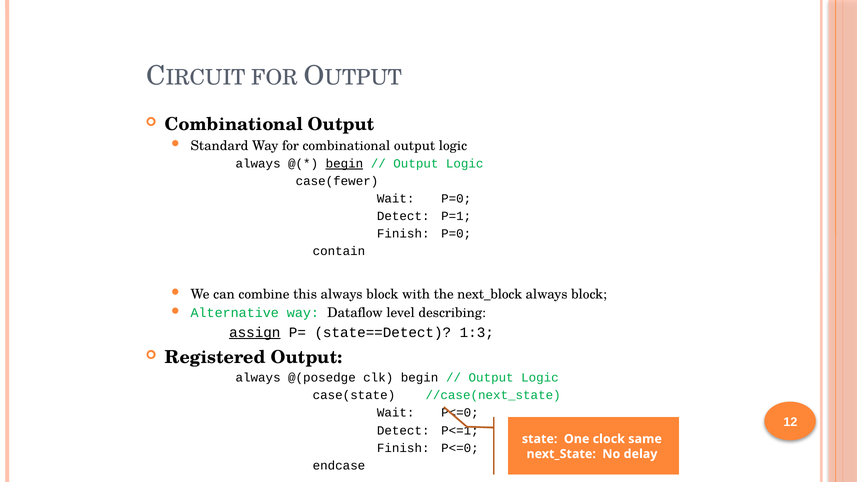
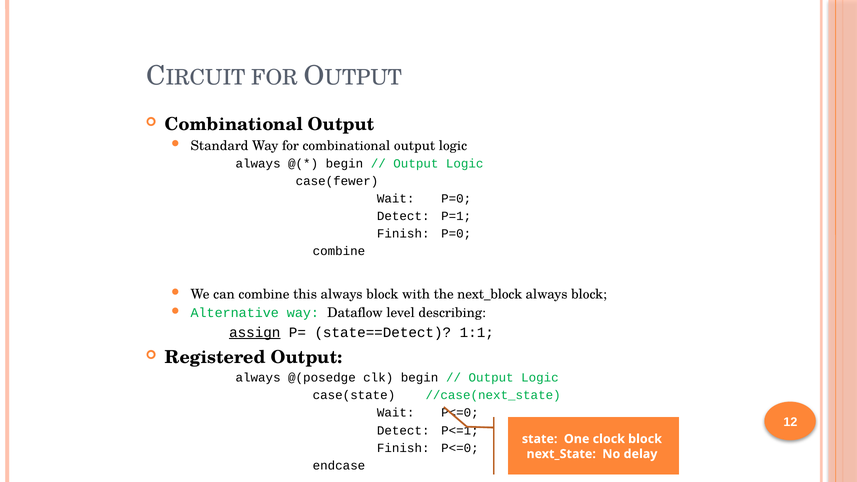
begin underline: present -> none (344, 164)
contain: contain -> combine (339, 251)
1:3: 1:3 -> 1:1 (477, 333)
clock same: same -> block (645, 439)
